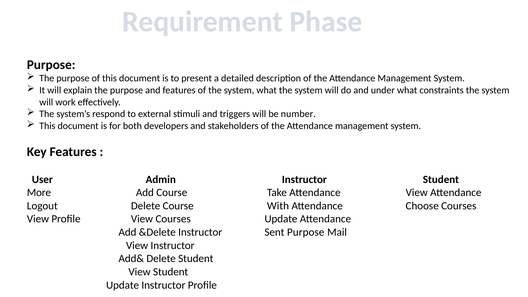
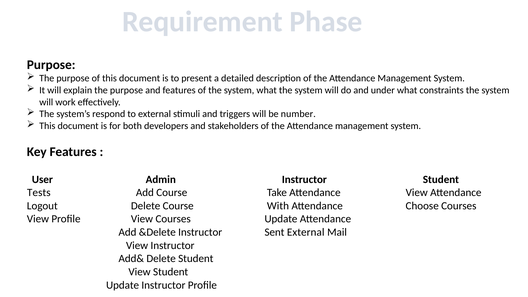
More: More -> Tests (39, 193)
Sent Purpose: Purpose -> External (306, 232)
